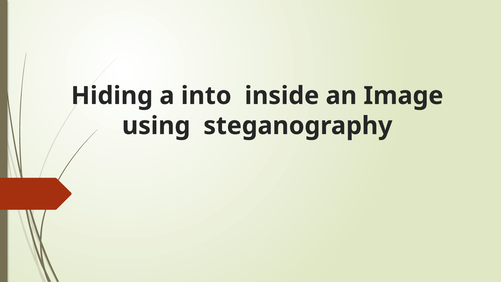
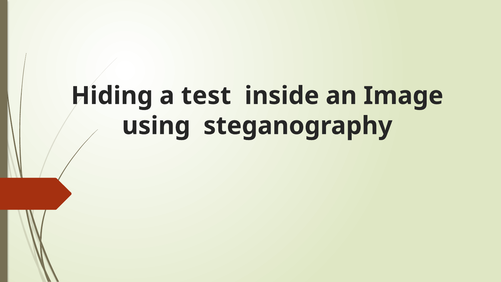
into: into -> test (206, 96)
